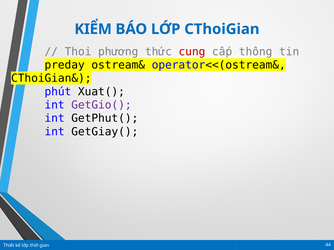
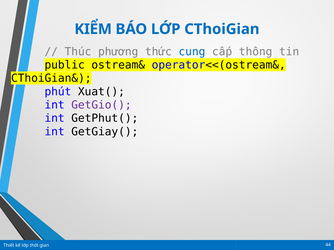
Thoi: Thoi -> Thúc (78, 52)
cung colour: red -> blue (192, 52)
preday: preday -> public (65, 65)
